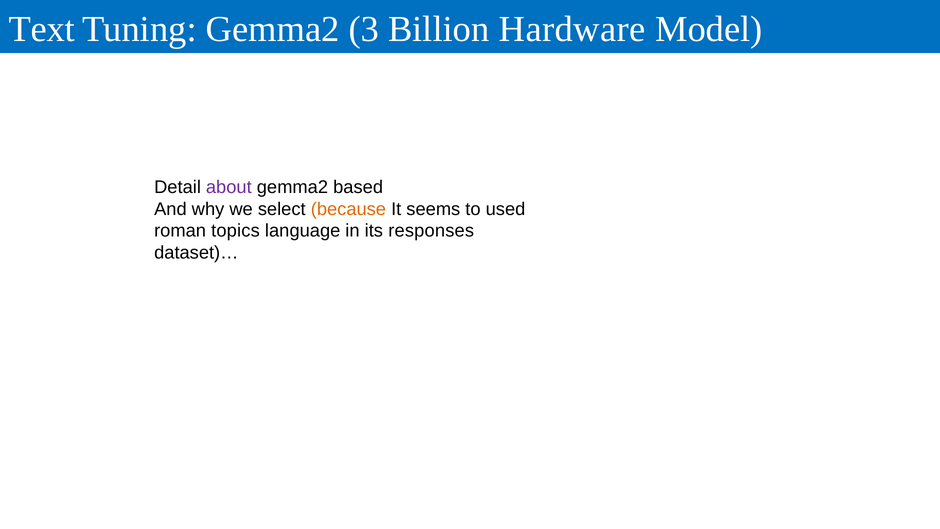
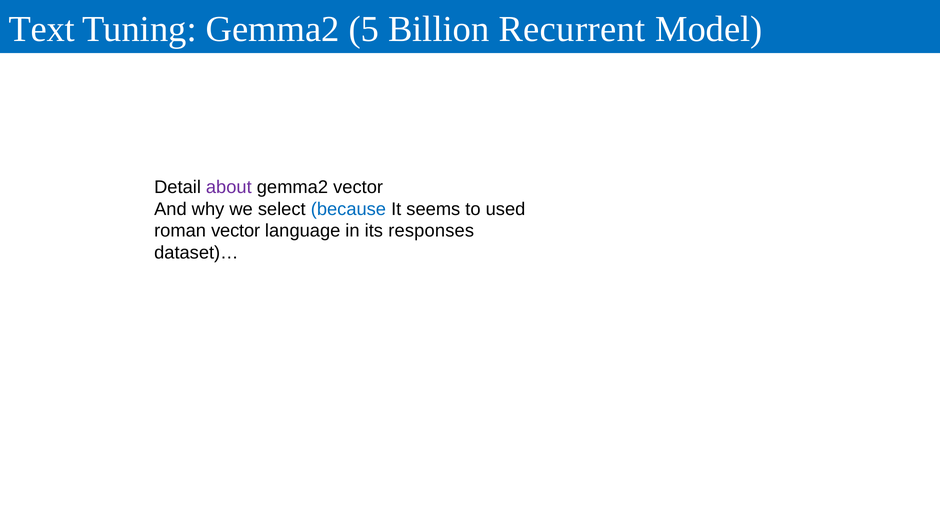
3: 3 -> 5 (364, 29)
Hardware: Hardware -> Recurrent (572, 29)
gemma2 based: based -> vector (358, 187)
because colour: orange -> blue (348, 209)
roman topics: topics -> vector (236, 231)
